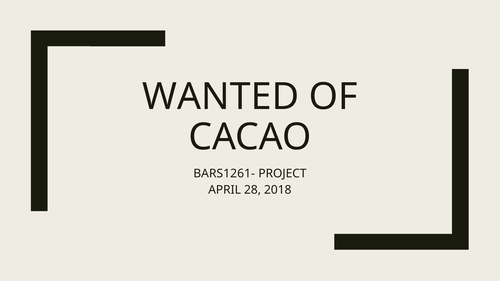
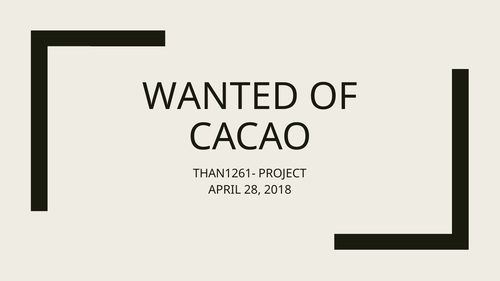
BARS1261-: BARS1261- -> THAN1261- (224, 174)
